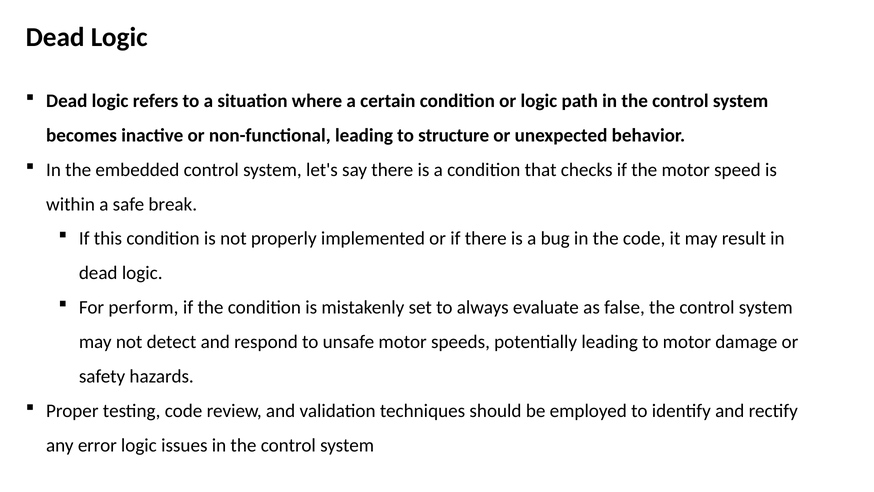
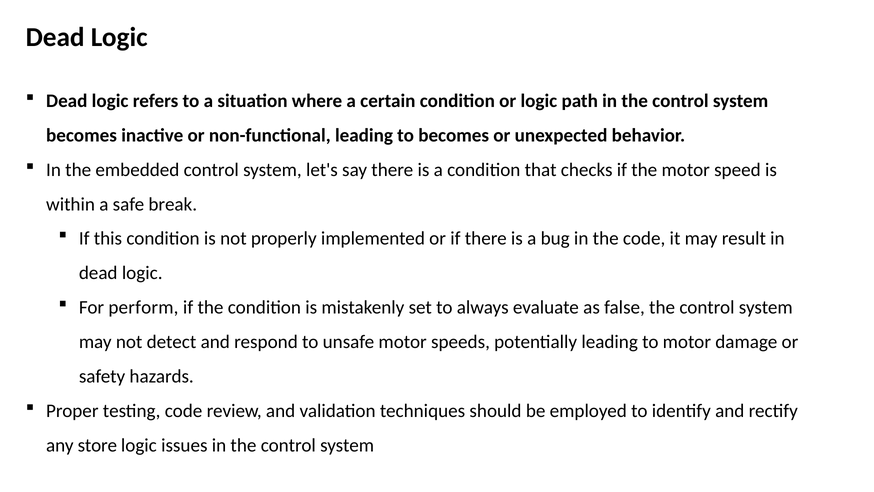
to structure: structure -> becomes (454, 135)
error: error -> store (97, 445)
